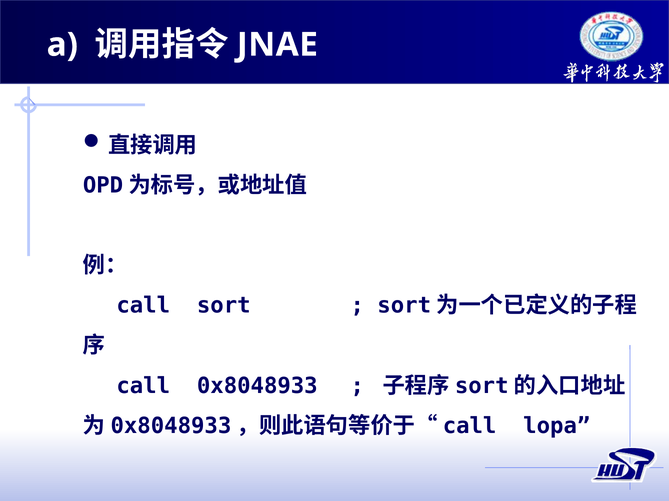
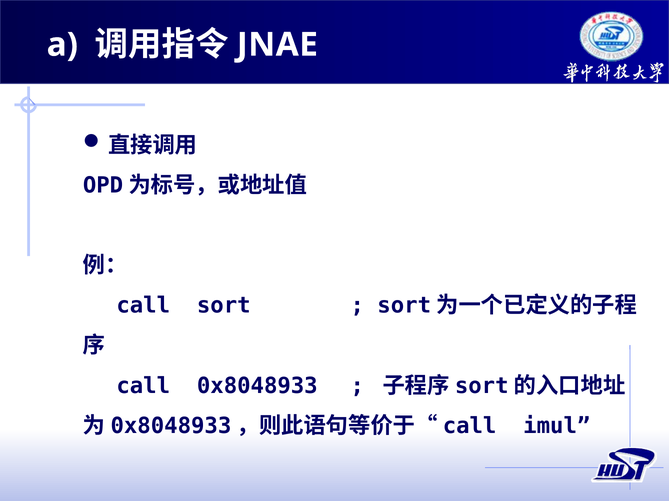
lopa: lopa -> imul (557, 426)
